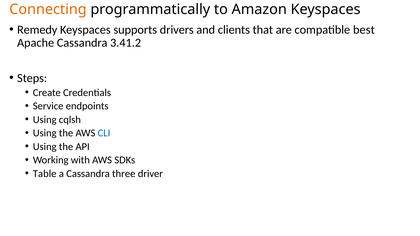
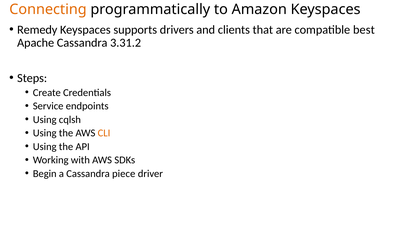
3.41.2: 3.41.2 -> 3.31.2 (126, 43)
CLI colour: blue -> orange (104, 133)
Table: Table -> Begin (45, 174)
three: three -> piece (124, 174)
